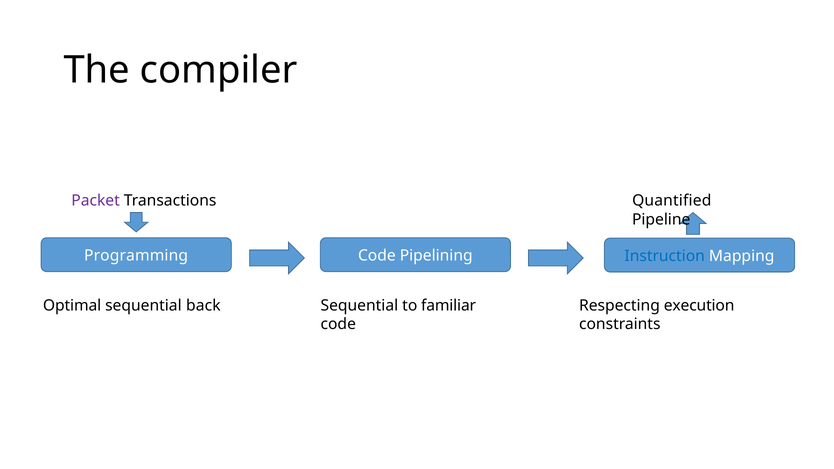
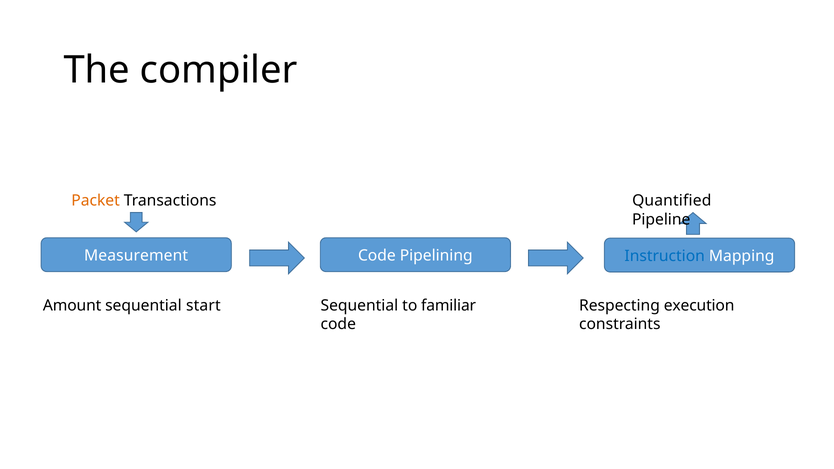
Packet colour: purple -> orange (96, 201)
Programming: Programming -> Measurement (136, 256)
Optimal: Optimal -> Amount (72, 305)
back: back -> start (203, 305)
